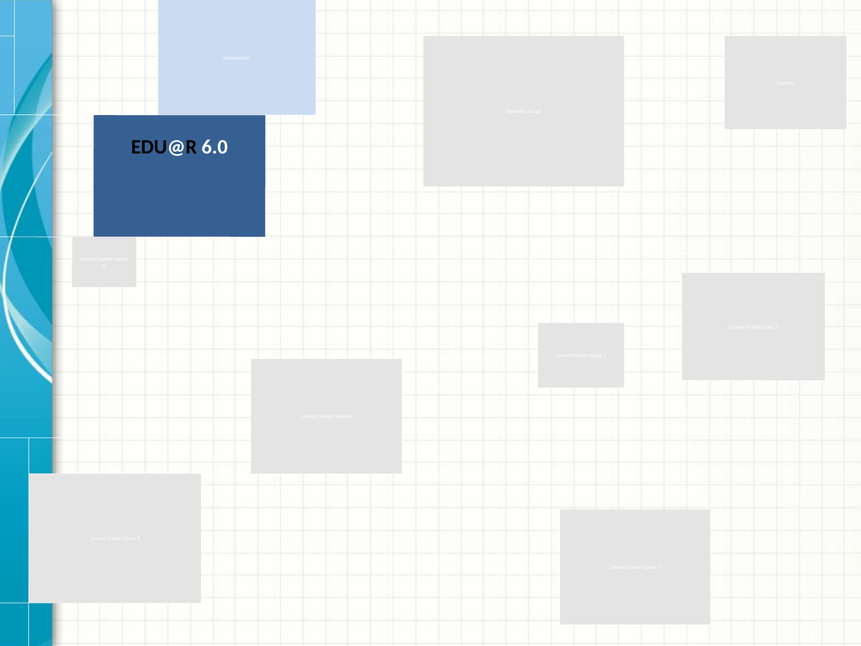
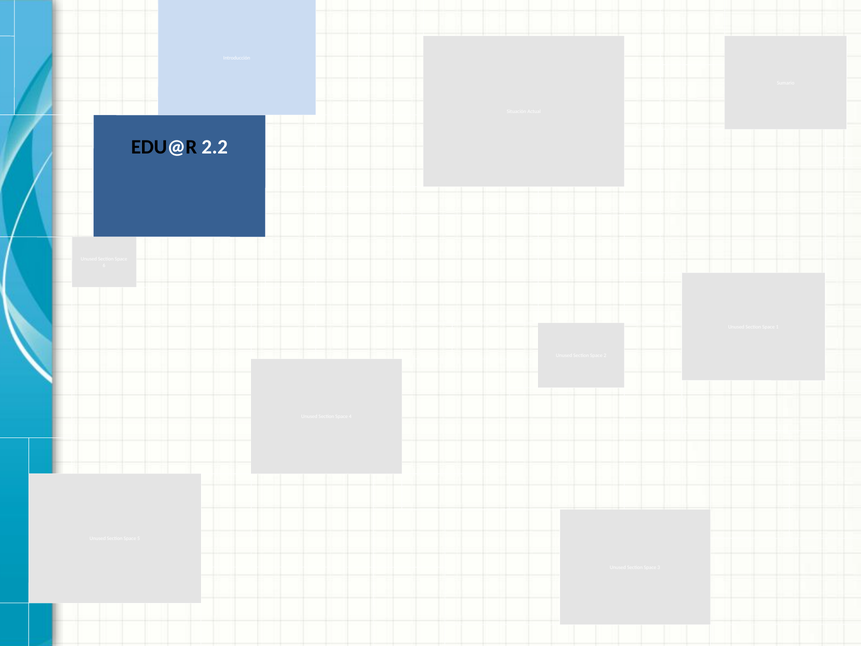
6.0: 6.0 -> 2.2 (215, 147)
